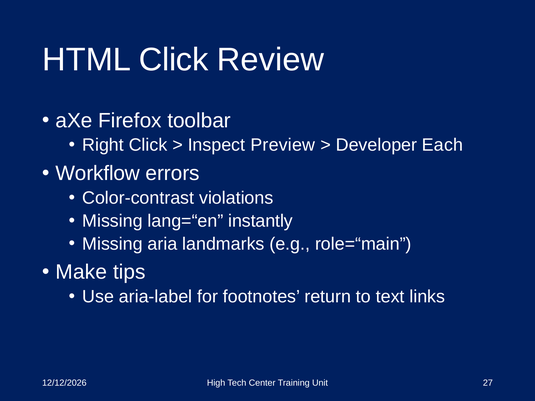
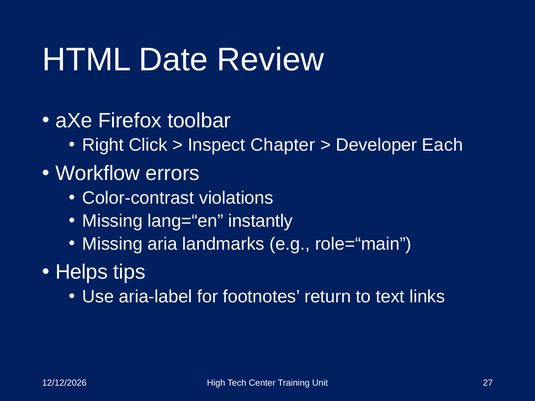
HTML Click: Click -> Date (173, 60)
Preview: Preview -> Chapter (283, 145)
Make: Make -> Helps (82, 272)
